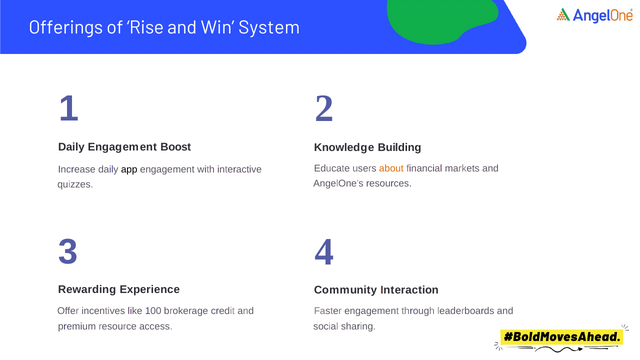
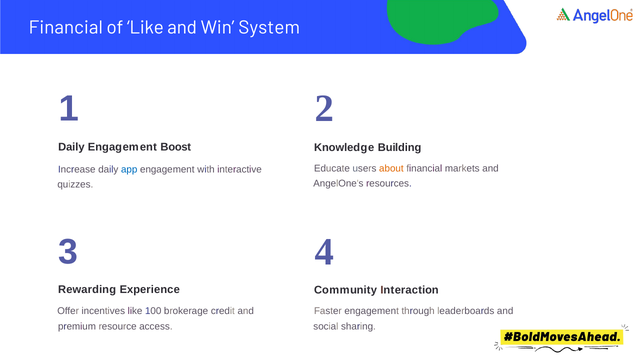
Offerings: Offerings -> Financial (66, 28)
of Rise: Rise -> Like (145, 28)
app colour: black -> blue (129, 169)
